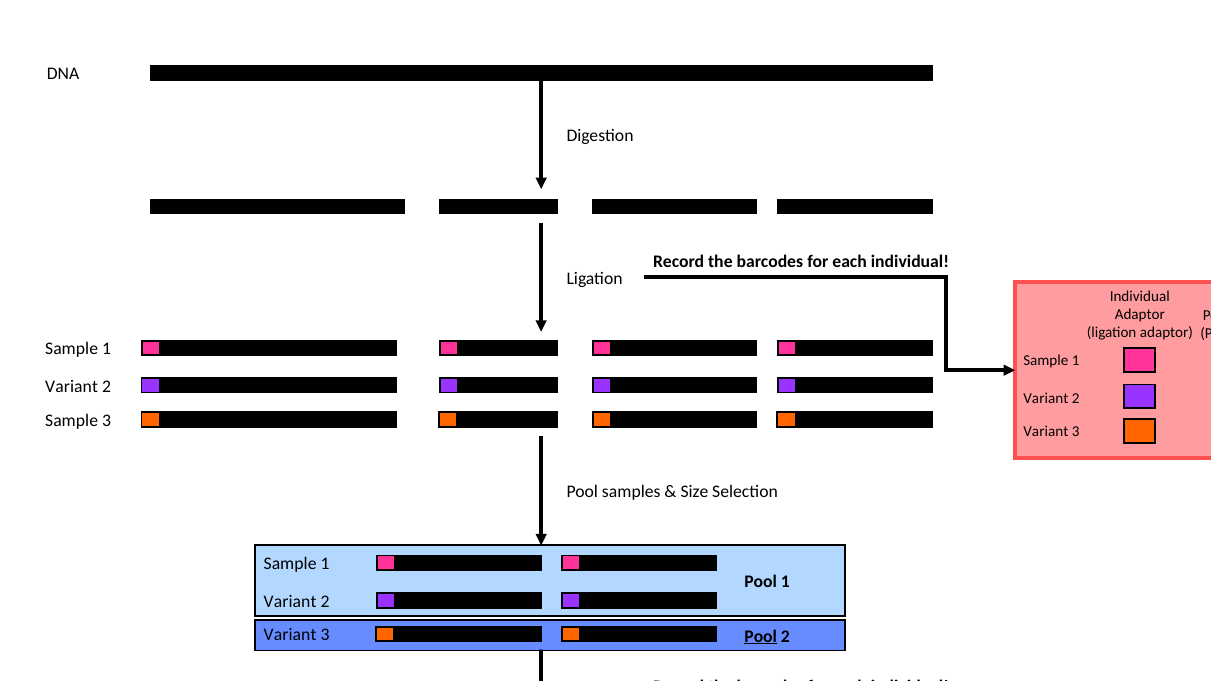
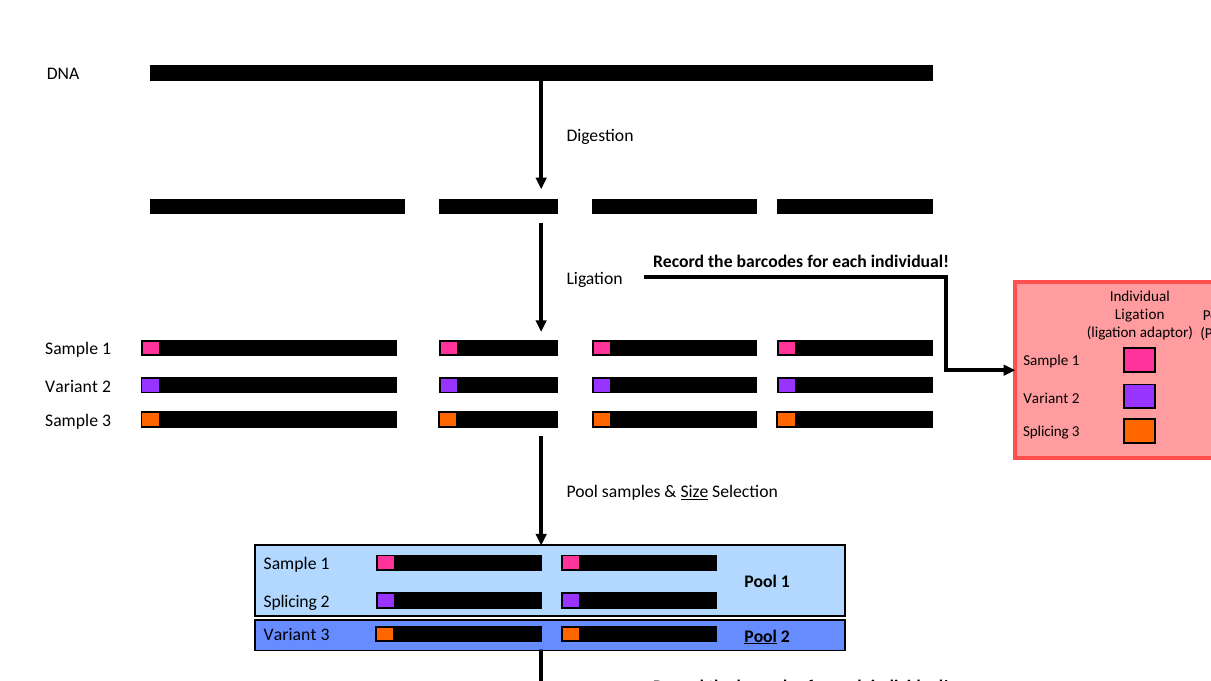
Adaptor: Adaptor -> Ligation (1140, 315)
Variant: Variant -> Splicing (1046, 432)
Size underline: none -> present (694, 492)
Variant: Variant -> Splicing (290, 601)
